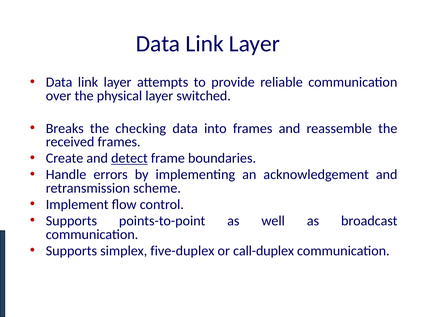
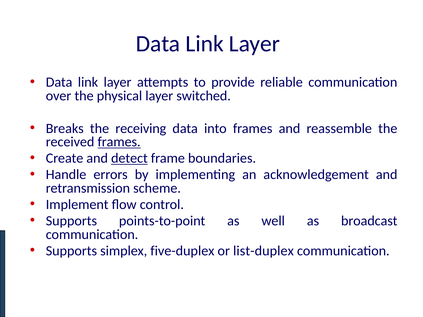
checking: checking -> receiving (141, 129)
frames underline: none -> present (119, 142)
call-duplex: call-duplex -> list-duplex (263, 251)
